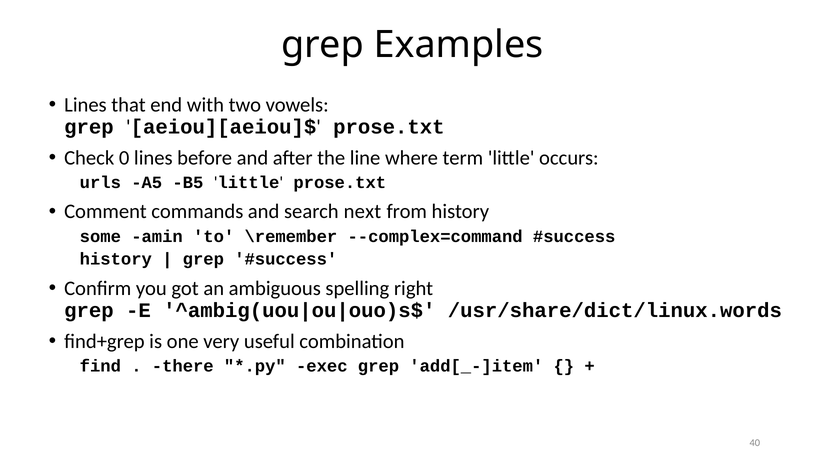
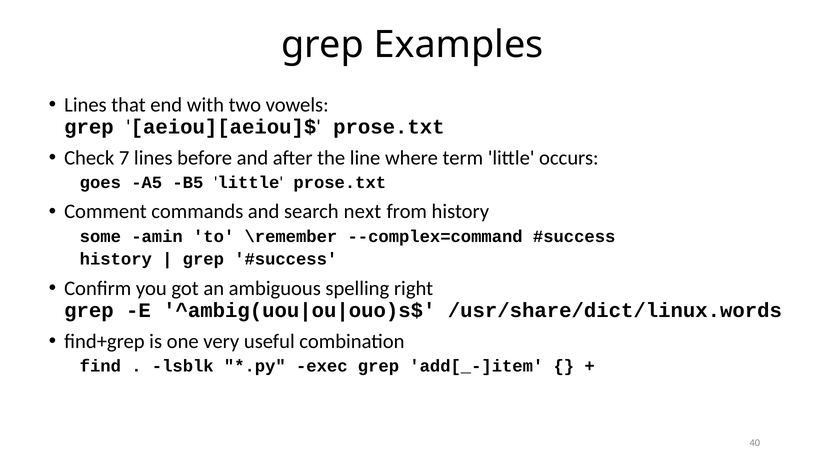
0: 0 -> 7 (124, 158)
urls: urls -> goes (100, 183)
there: there -> lsblk (183, 366)
